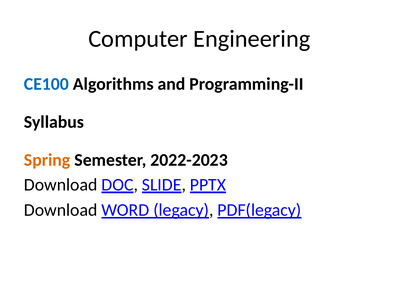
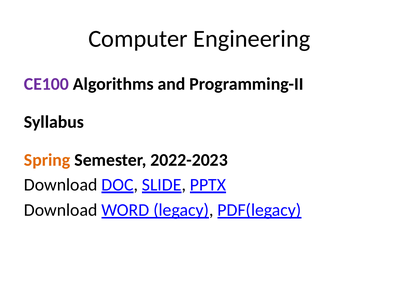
CE100 colour: blue -> purple (46, 84)
